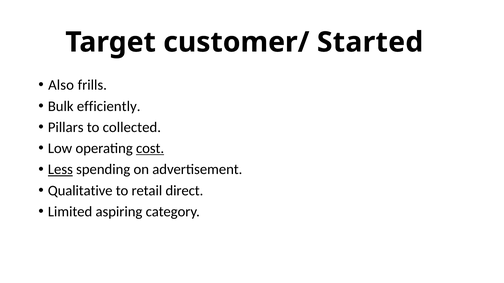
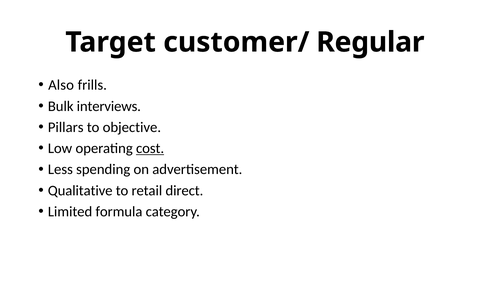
Started: Started -> Regular (370, 42)
efficiently: efficiently -> interviews (109, 106)
collected: collected -> objective (132, 127)
Less underline: present -> none (60, 170)
aspiring: aspiring -> formula (119, 212)
